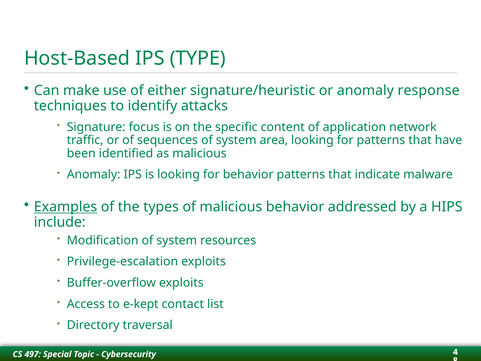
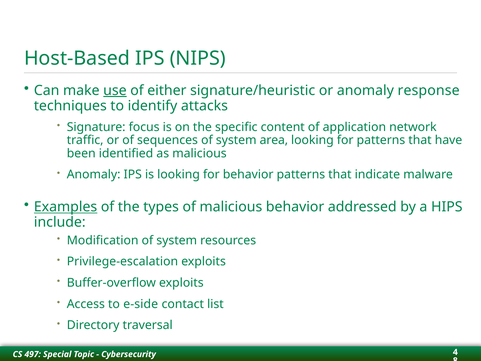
TYPE: TYPE -> NIPS (198, 58)
use underline: none -> present (115, 90)
e-kept: e-kept -> e-side (141, 304)
